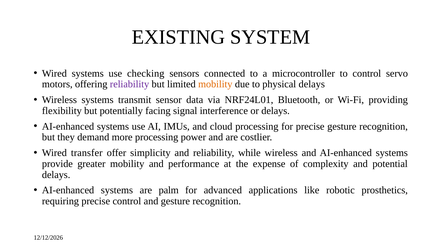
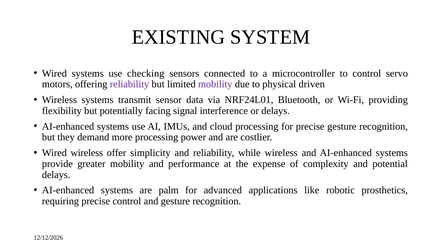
mobility colour: orange -> purple (215, 84)
physical delays: delays -> driven (312, 84)
Wired transfer: transfer -> wireless (87, 153)
